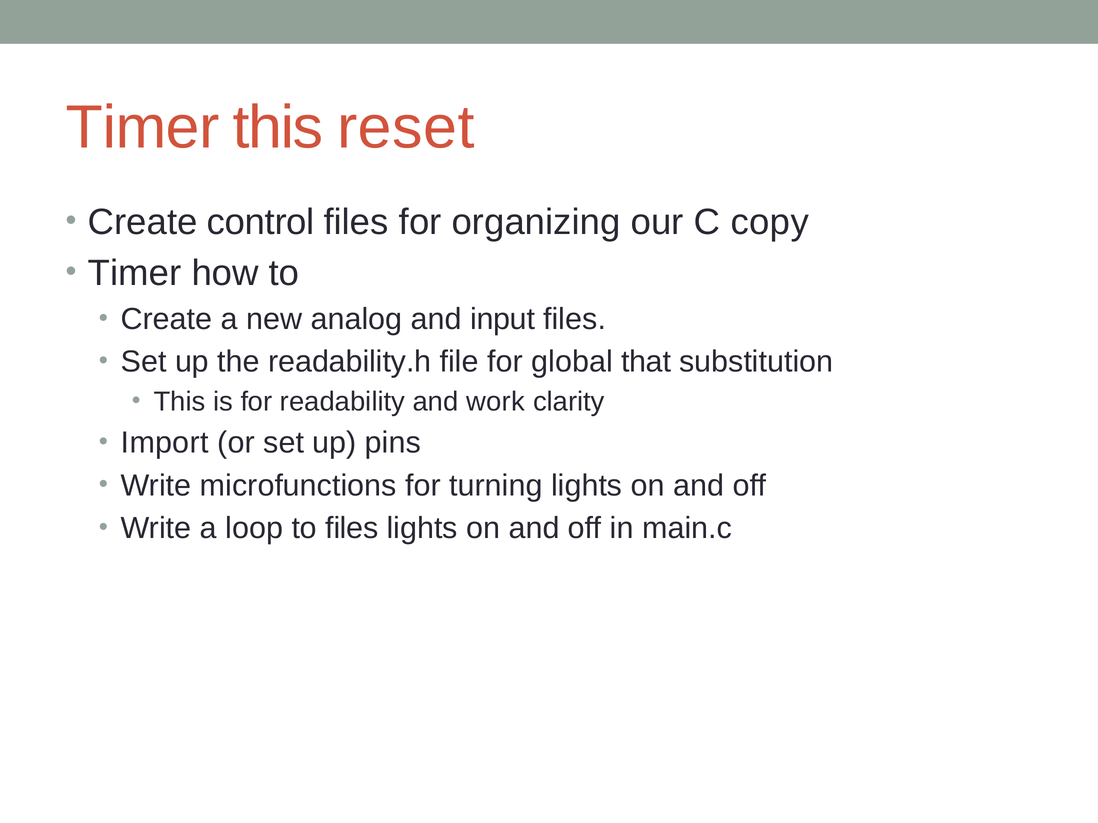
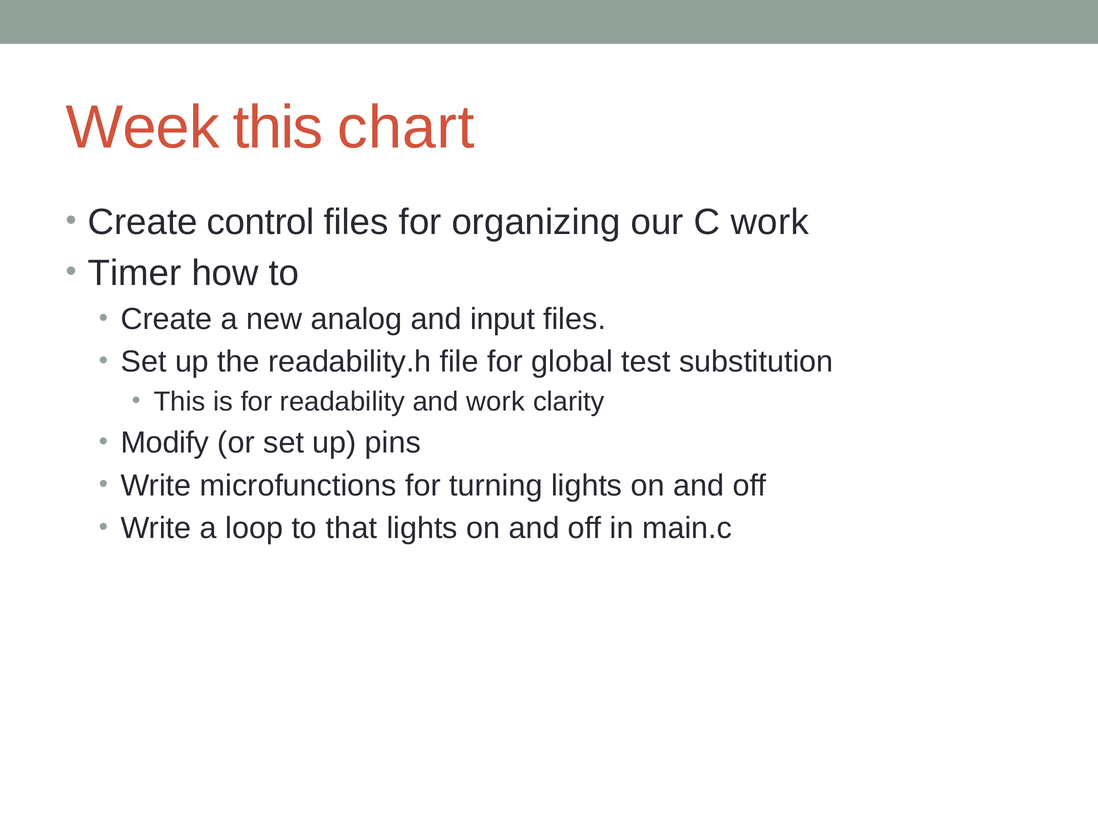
Timer: Timer -> Week (143, 128)
reset: reset -> chart (406, 128)
C copy: copy -> work (770, 222)
that: that -> test (646, 362)
Import: Import -> Modify (165, 443)
to files: files -> that (352, 529)
